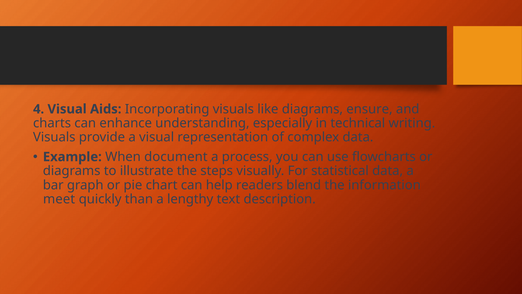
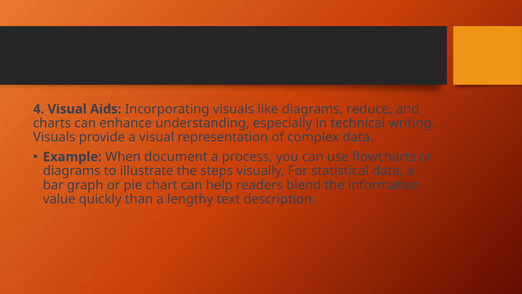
ensure: ensure -> reduce (369, 109)
meet: meet -> value (59, 199)
